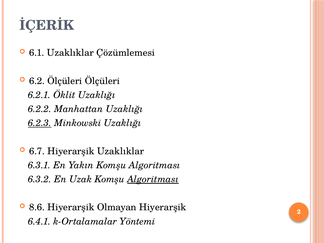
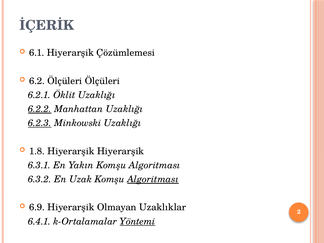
6.1 Uzaklıklar: Uzaklıklar -> Hiyerarşik (70, 53)
6.2.2 underline: none -> present (40, 109)
6.7: 6.7 -> 1.8 (37, 151)
Hiyerarşik Uzaklıklar: Uzaklıklar -> Hiyerarşik (121, 151)
8.6: 8.6 -> 6.9 (37, 207)
Olmayan Hiyerarşik: Hiyerarşik -> Uzaklıklar (163, 207)
Yöntemi underline: none -> present (138, 221)
